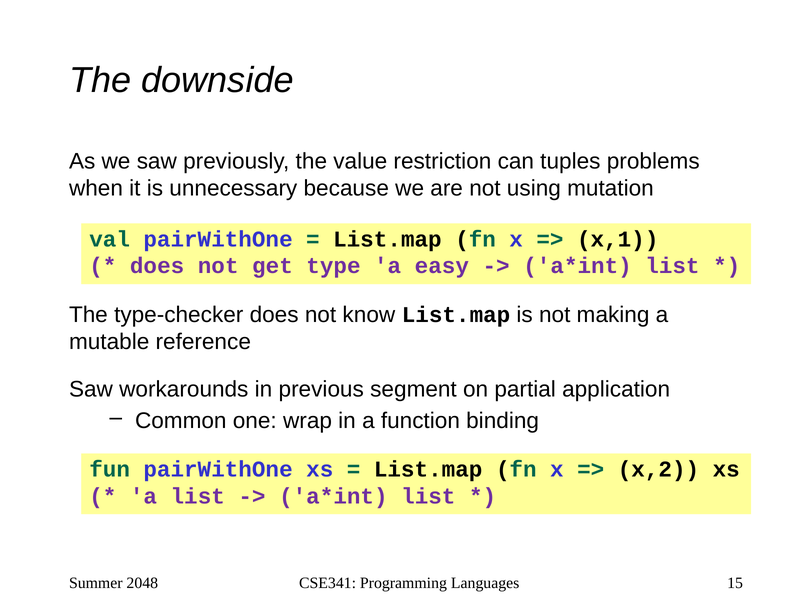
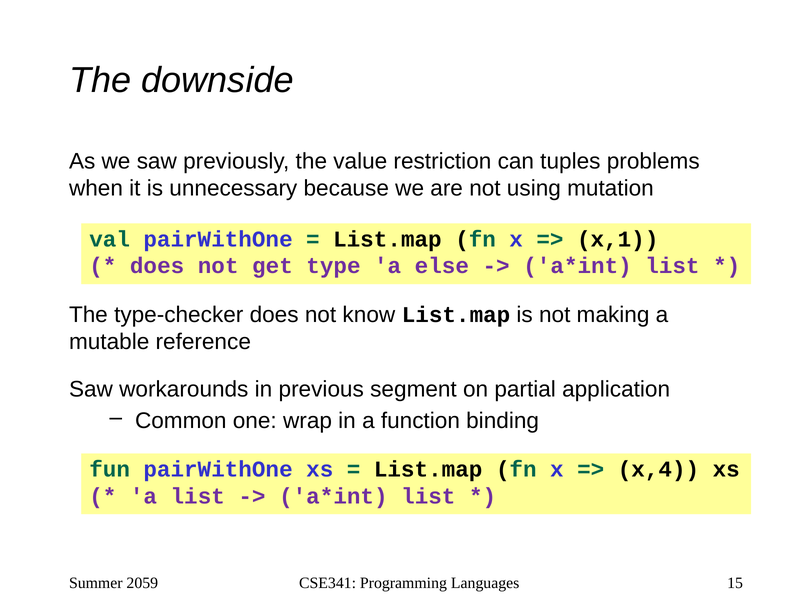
easy: easy -> else (442, 266)
x,2: x,2 -> x,4 (658, 469)
2048: 2048 -> 2059 (142, 583)
